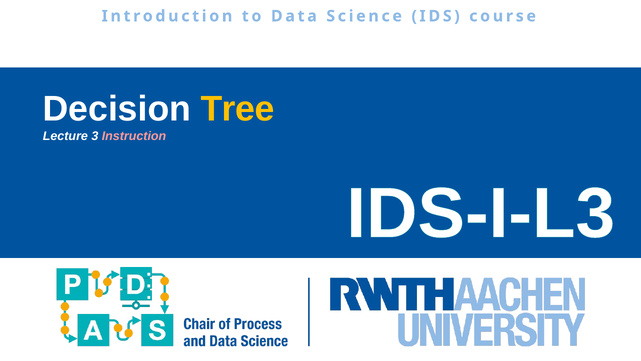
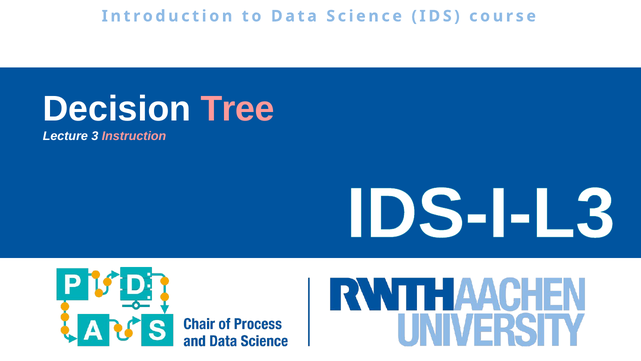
Tree colour: yellow -> pink (238, 109)
